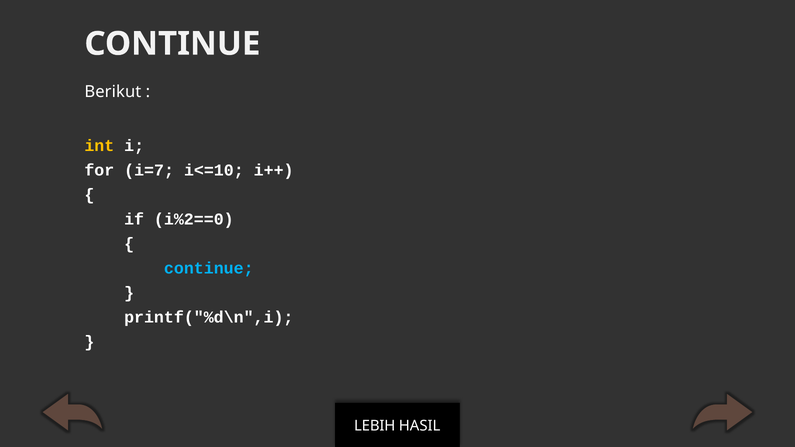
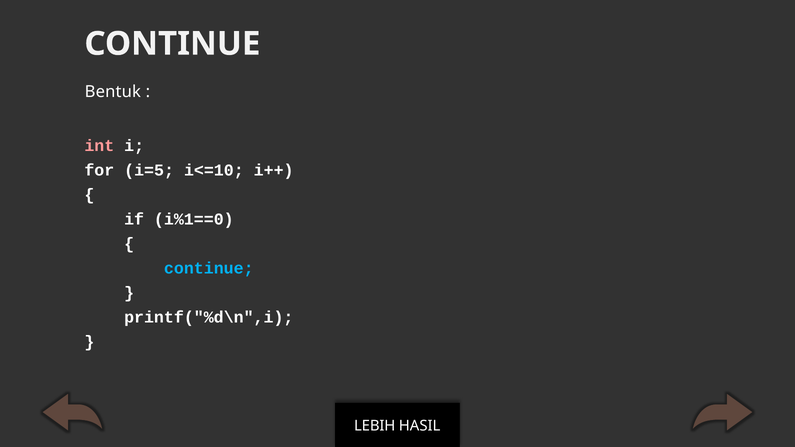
Berikut: Berikut -> Bentuk (113, 92)
int colour: yellow -> pink (99, 146)
i=7: i=7 -> i=5 (149, 170)
i%2==0: i%2==0 -> i%1==0 (194, 219)
